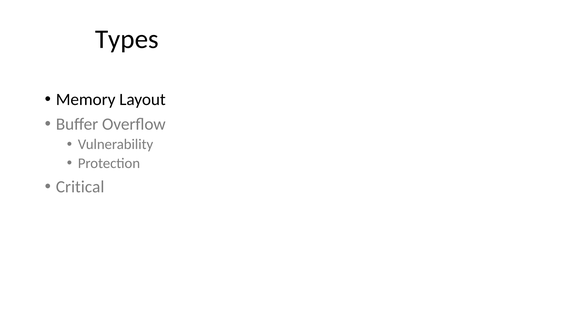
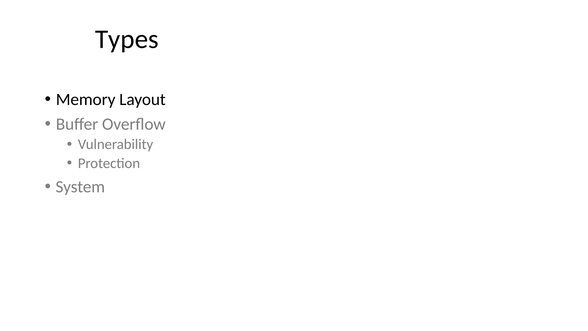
Critical: Critical -> System (80, 187)
